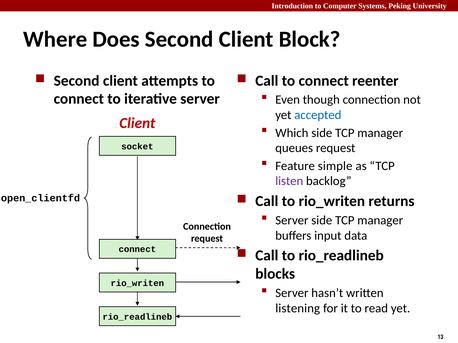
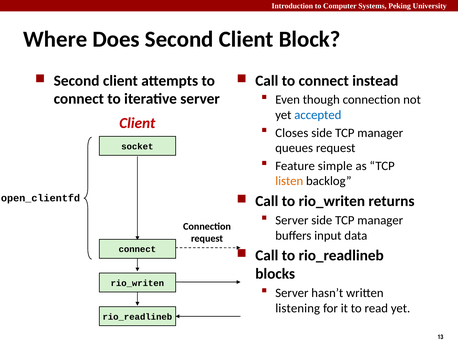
reenter: reenter -> instead (375, 81)
Which: Which -> Closes (292, 133)
listen colour: purple -> orange (289, 181)
